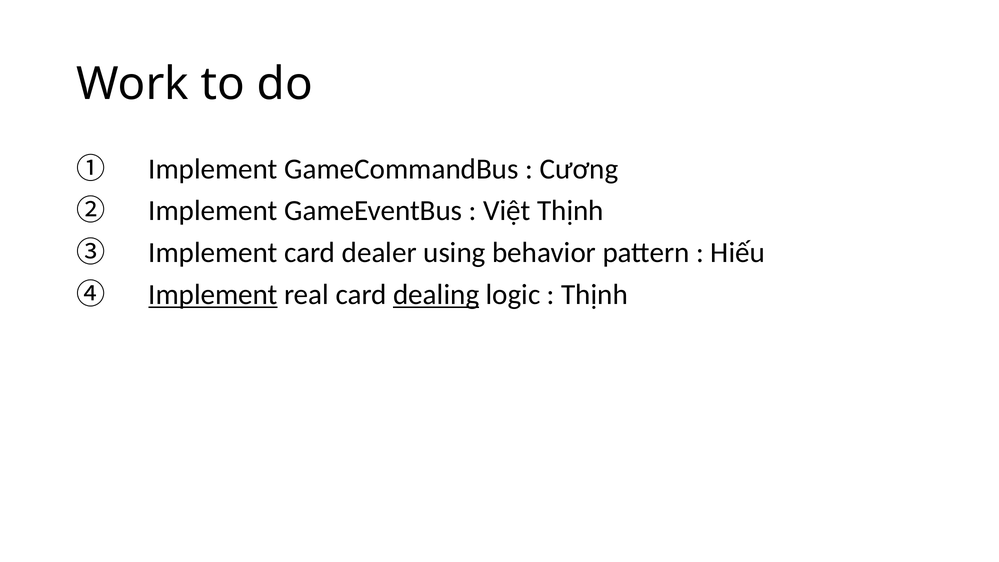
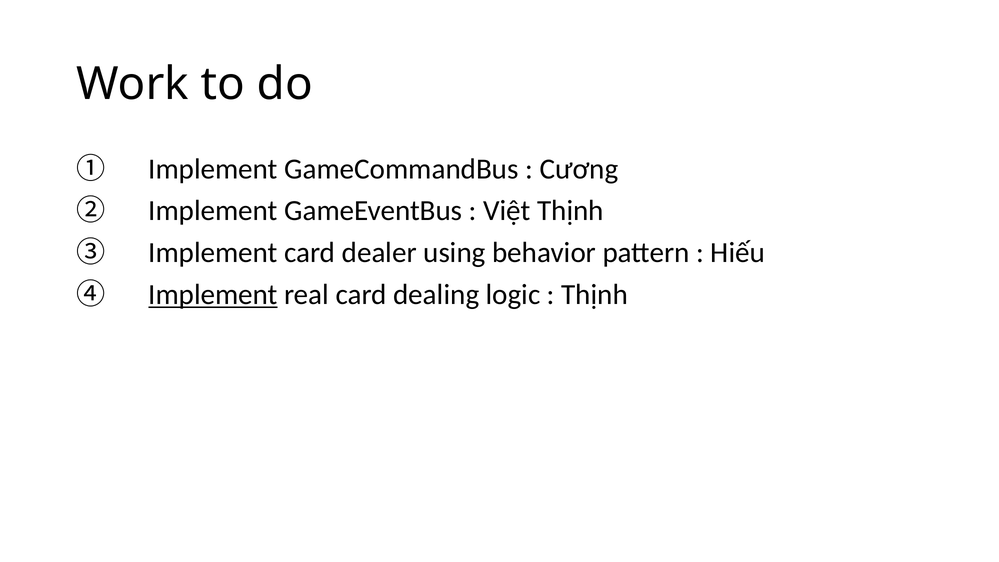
dealing underline: present -> none (436, 295)
